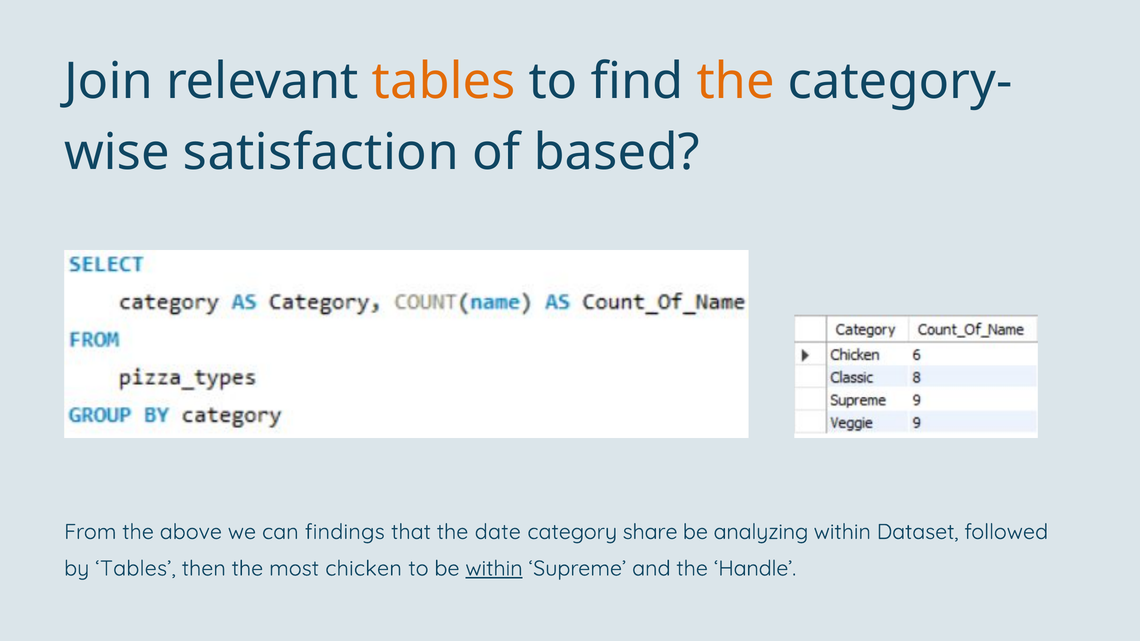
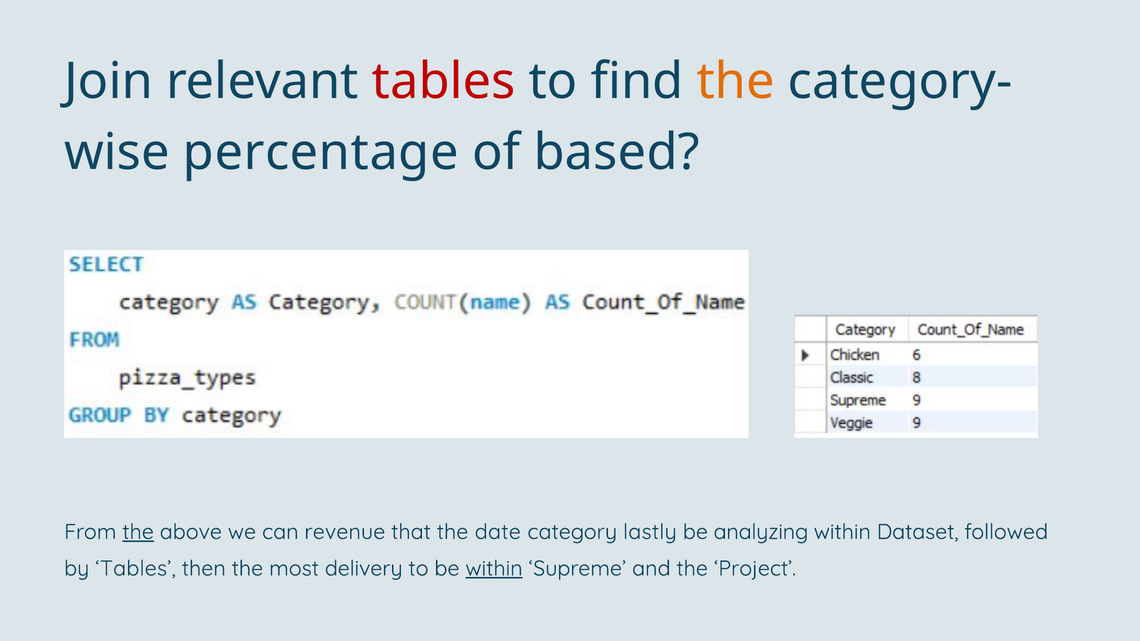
tables colour: orange -> red (444, 81)
satisfaction: satisfaction -> percentage (321, 152)
the underline: none -> present (138, 532)
findings: findings -> revenue (345, 532)
share: share -> lastly (650, 532)
chicken: chicken -> delivery (364, 569)
Handle: Handle -> Project (755, 569)
